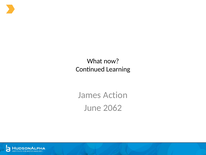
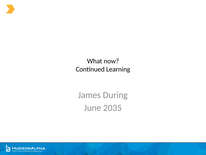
Action: Action -> During (115, 95)
2062: 2062 -> 2035 (113, 108)
